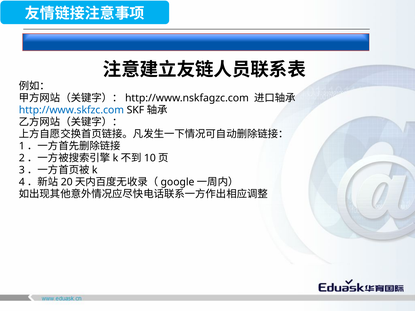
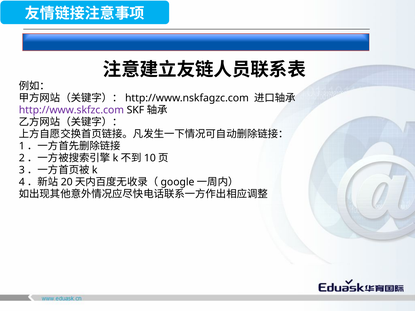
http://www.skfzc.com colour: blue -> purple (71, 110)
